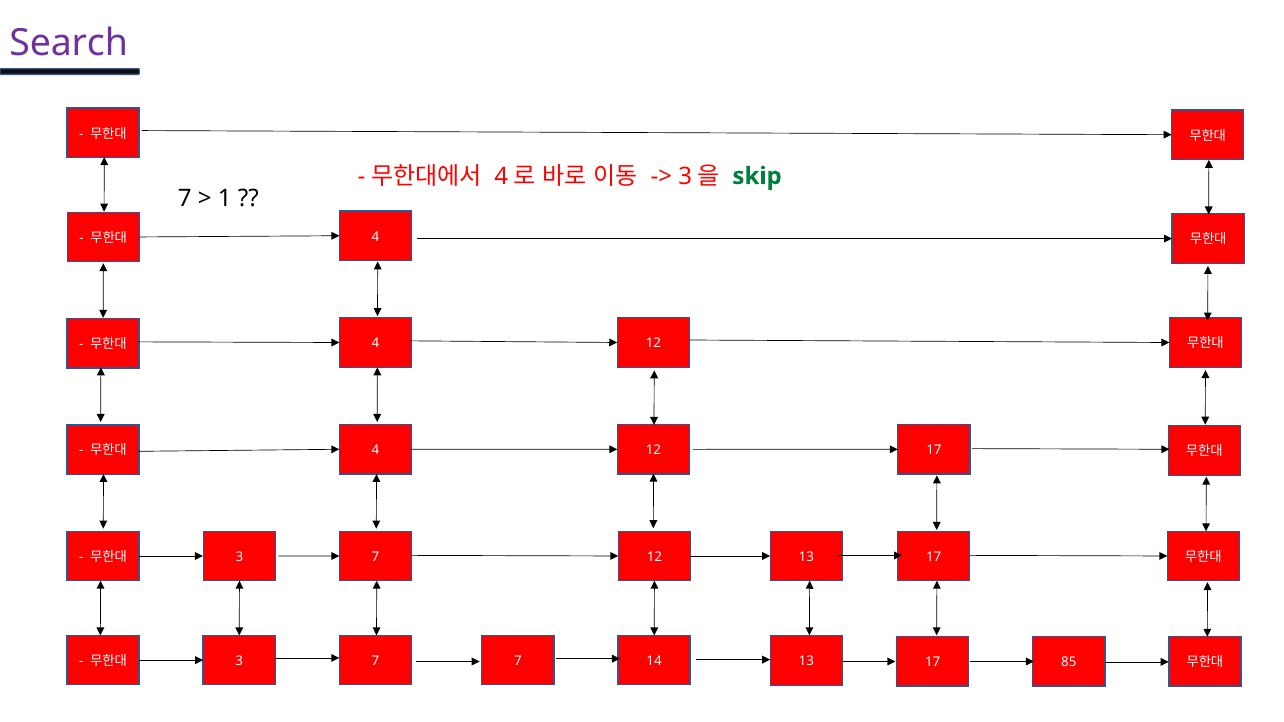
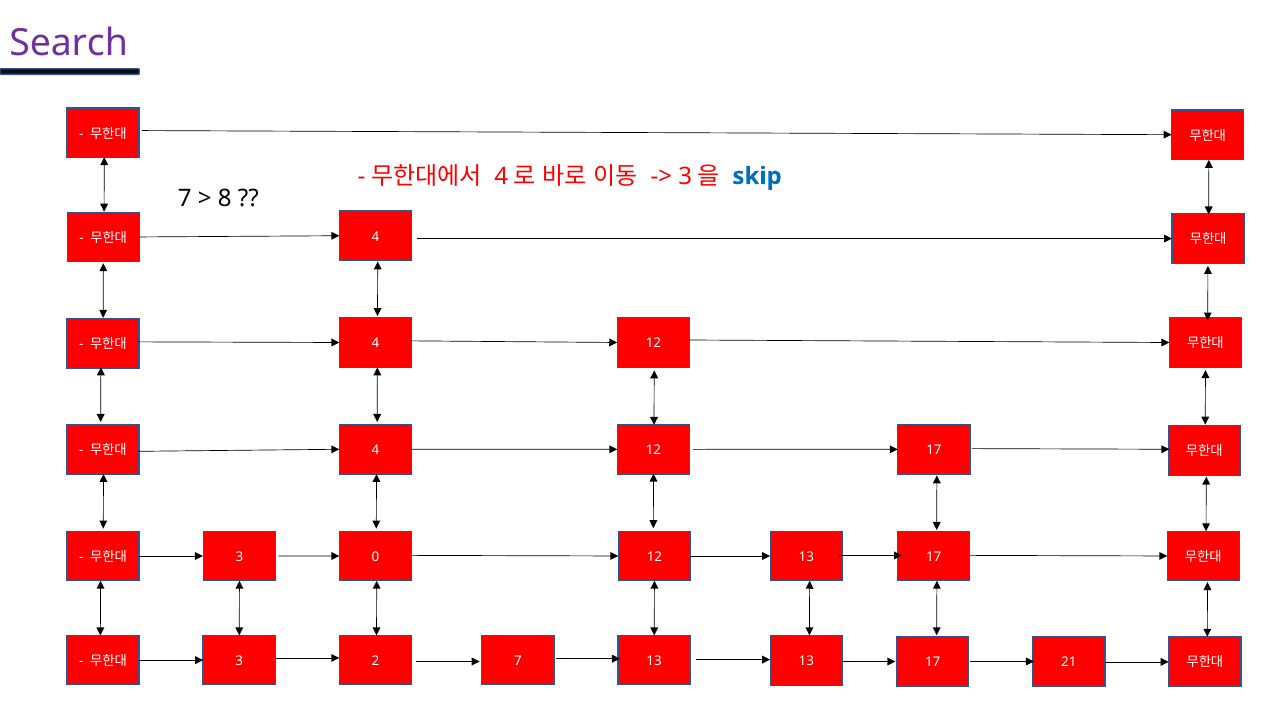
skip colour: green -> blue (757, 176)
1: 1 -> 8 (225, 199)
7: 7 -> 0 (375, 557)
7: 7 -> 2 (375, 661)
7 14: 14 -> 13 (654, 661)
85: 85 -> 21 (1069, 663)
